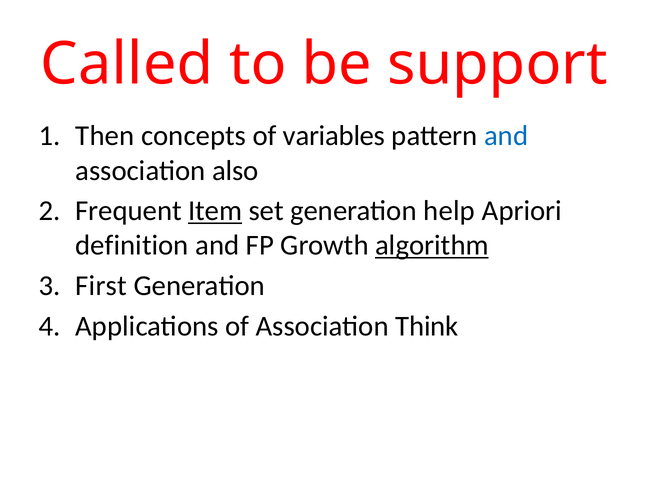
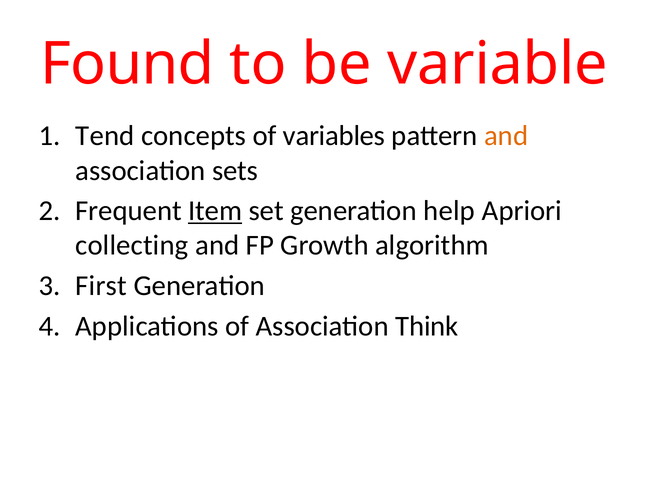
Called: Called -> Found (127, 64)
support: support -> variable (497, 64)
Then: Then -> Tend (105, 136)
and colour: blue -> orange (506, 136)
also: also -> sets (235, 171)
definition: definition -> collecting (132, 245)
algorithm underline: present -> none (432, 245)
